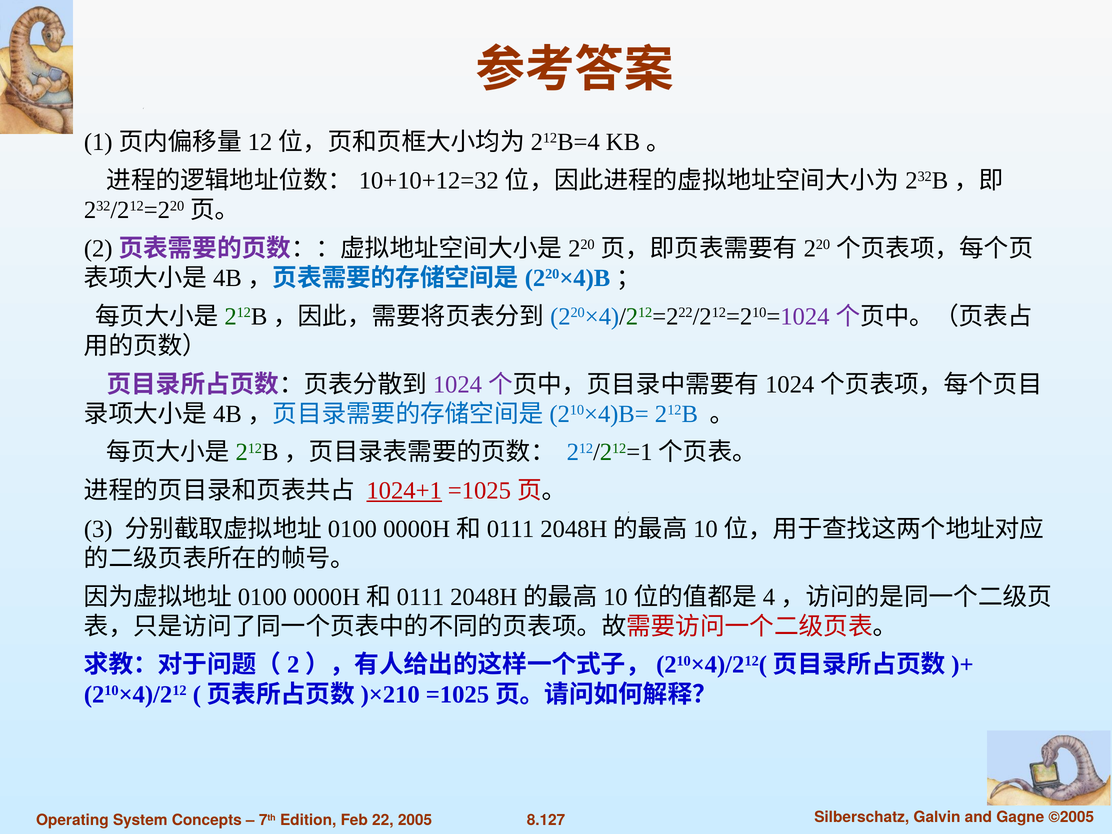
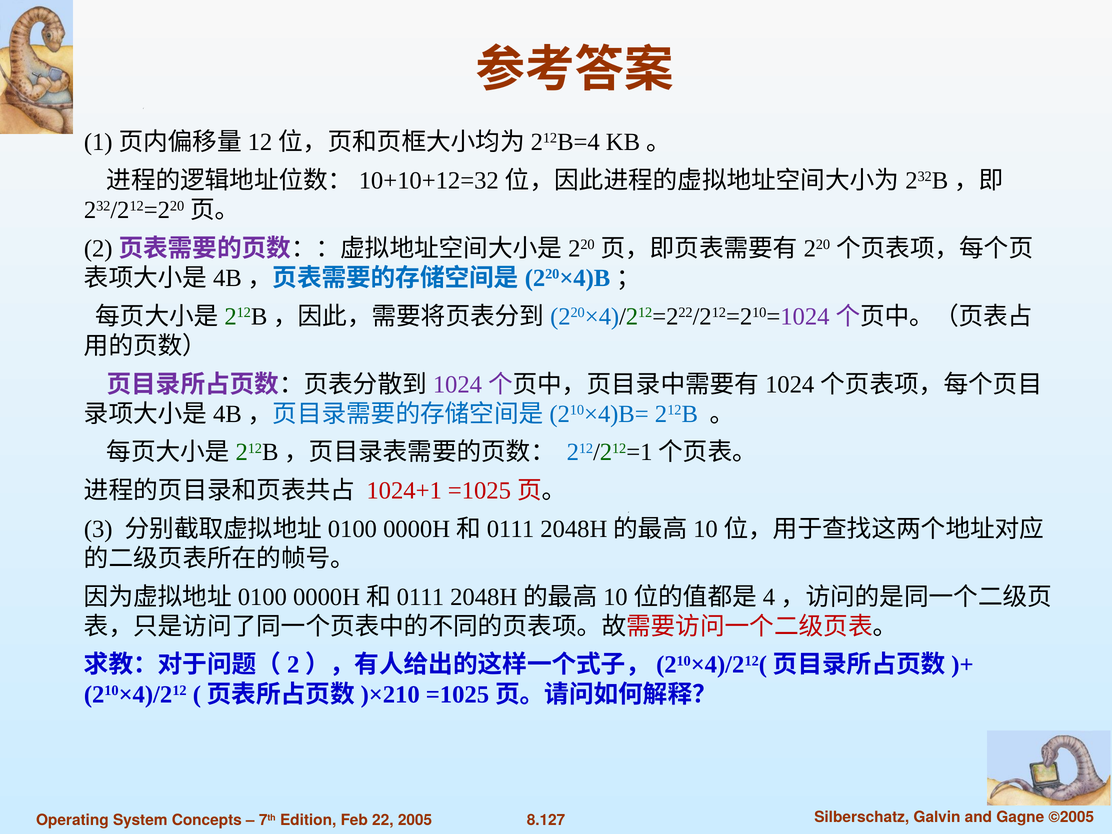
1024+1 underline: present -> none (404, 491)
